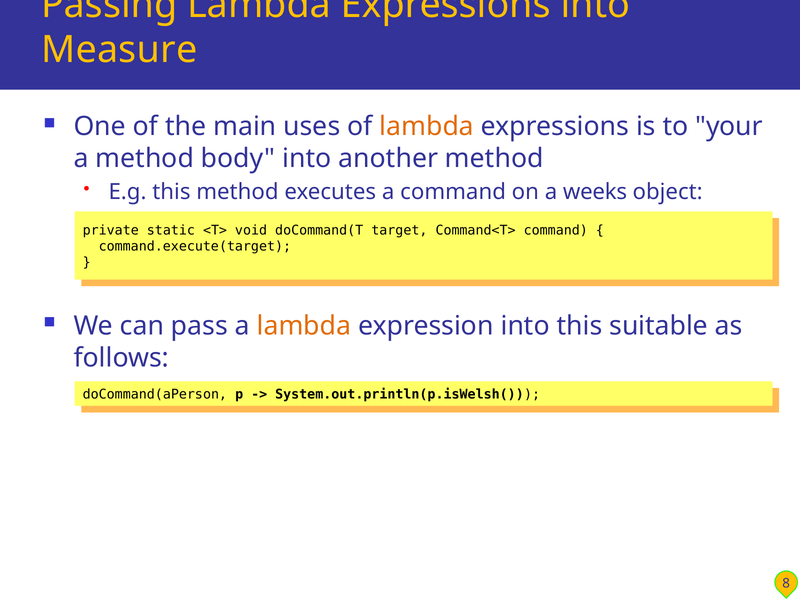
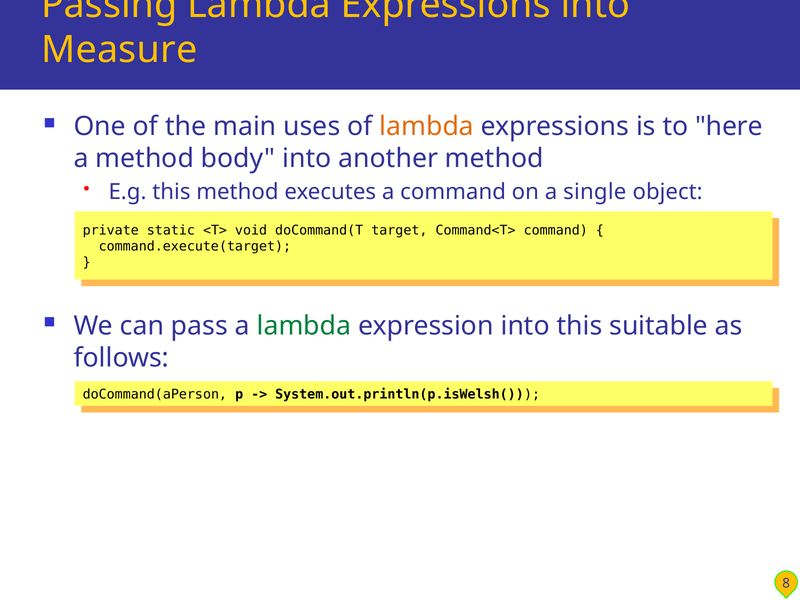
your: your -> here (729, 127)
weeks: weeks -> single (595, 192)
lambda colour: orange -> green (304, 326)
